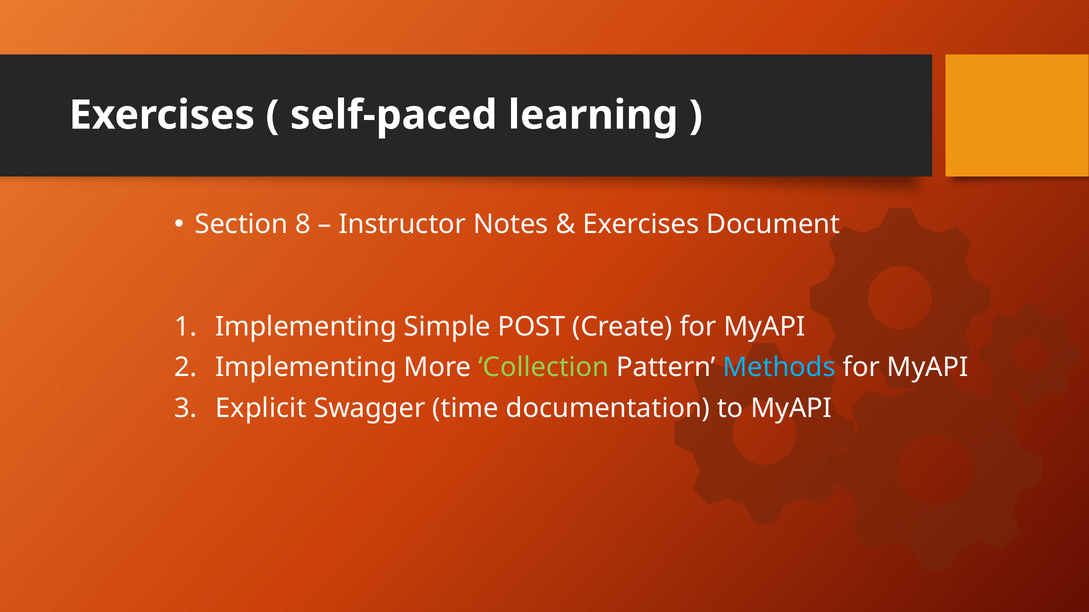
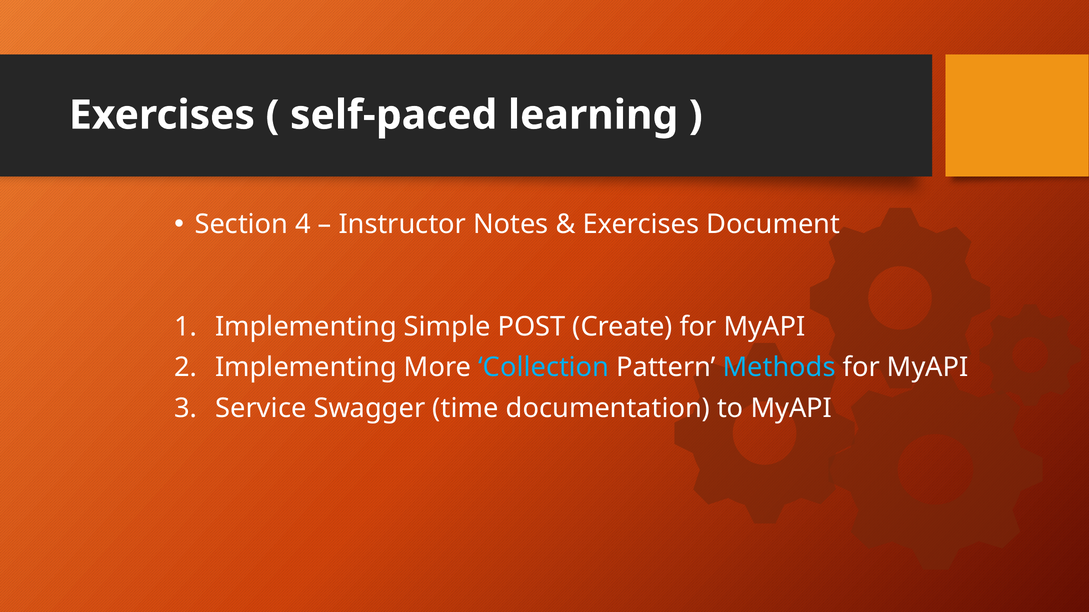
8: 8 -> 4 (303, 224)
Collection colour: light green -> light blue (544, 368)
Explicit: Explicit -> Service (261, 408)
